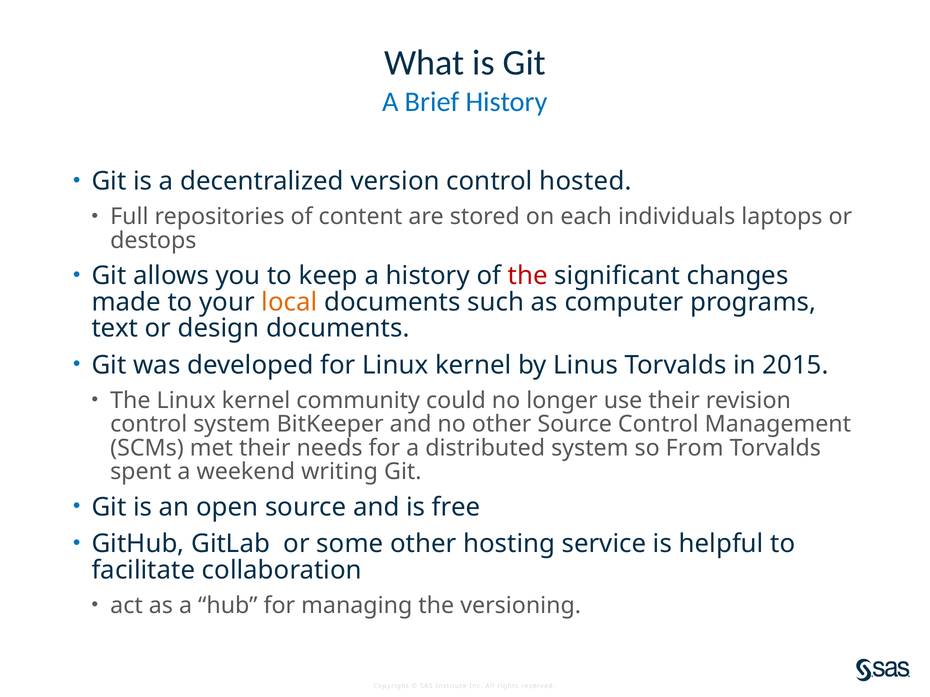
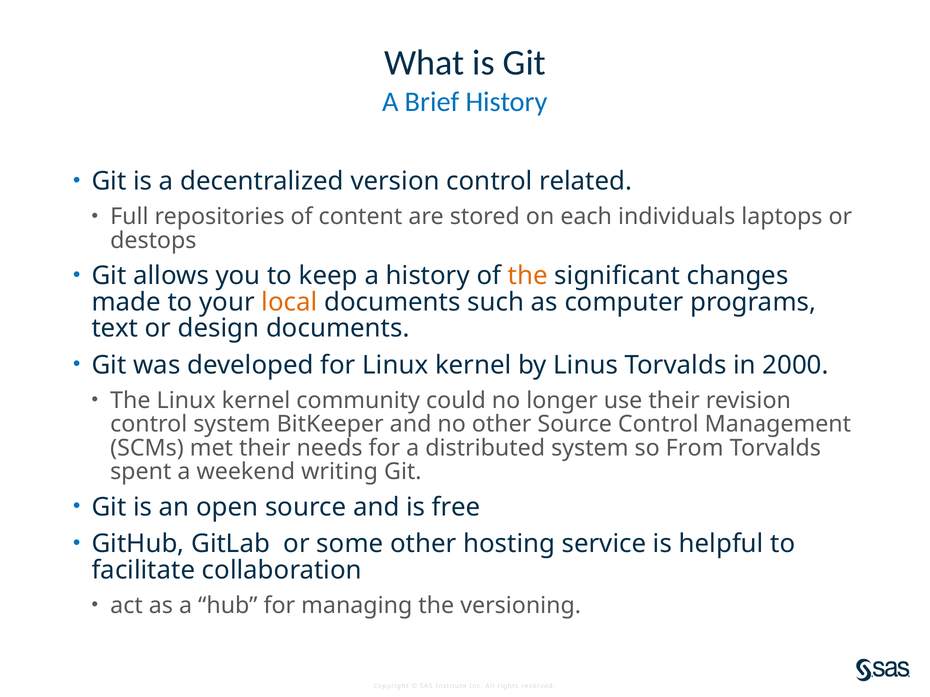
hosted: hosted -> related (586, 181)
the colour: red -> orange (528, 276)
2015: 2015 -> 2000 (796, 365)
